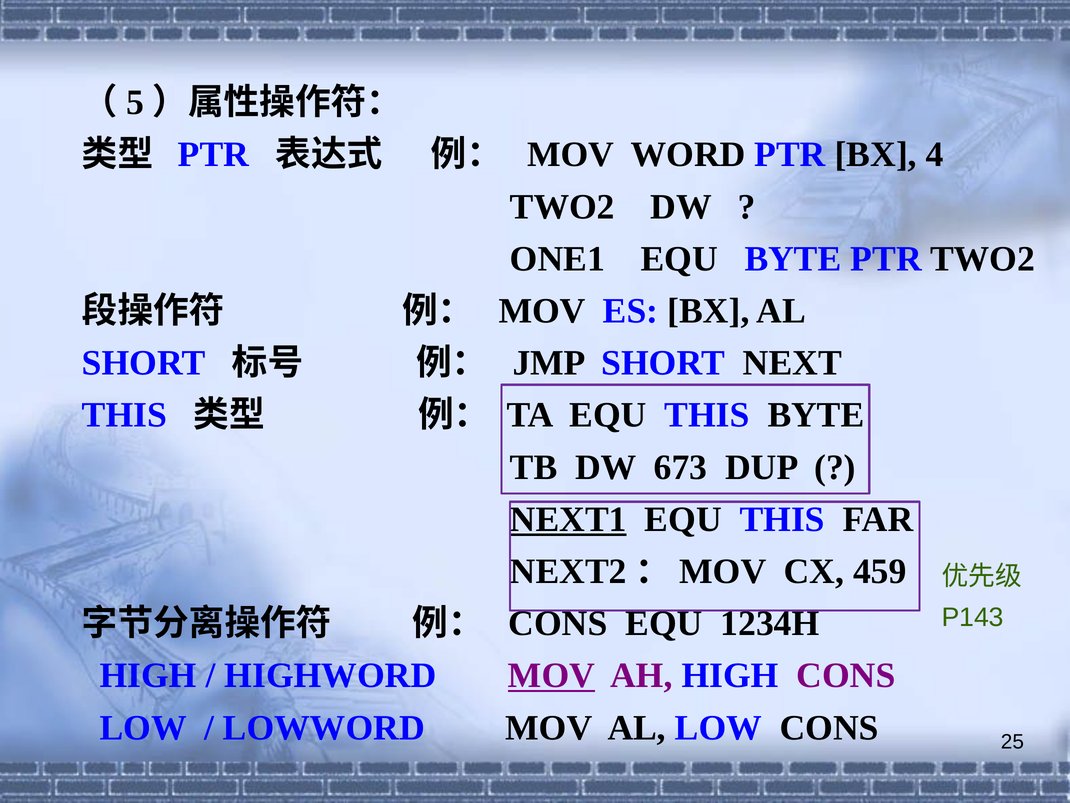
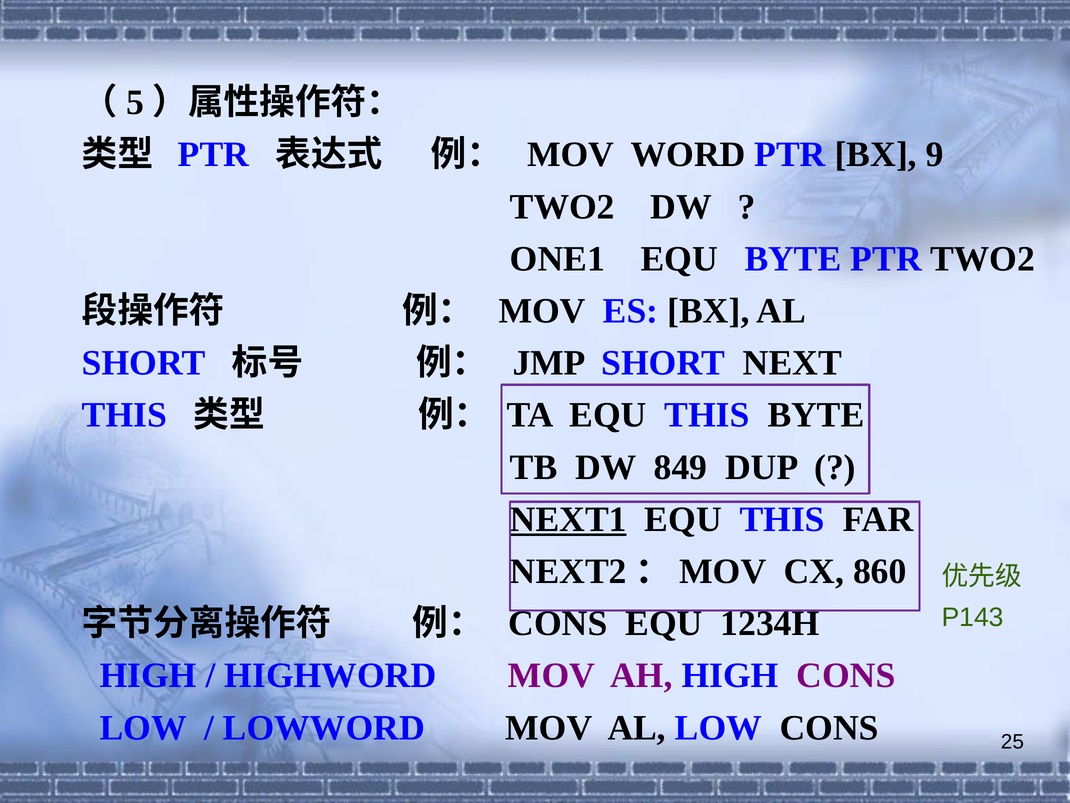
4: 4 -> 9 (935, 155)
673: 673 -> 849 (680, 467)
459: 459 -> 860 (880, 571)
MOV underline: present -> none (551, 675)
